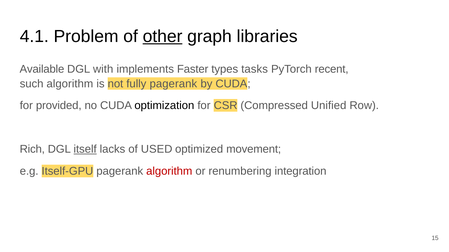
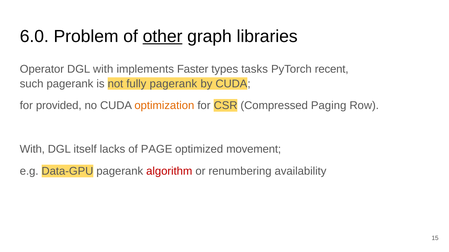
4.1: 4.1 -> 6.0 (34, 36)
Available: Available -> Operator (42, 69)
such algorithm: algorithm -> pagerank (70, 84)
optimization colour: black -> orange (164, 106)
Unified: Unified -> Paging (329, 106)
Rich: Rich -> With (32, 150)
itself underline: present -> none (85, 150)
USED: USED -> PAGE (157, 150)
Itself-GPU: Itself-GPU -> Data-GPU (67, 172)
integration: integration -> availability (301, 172)
